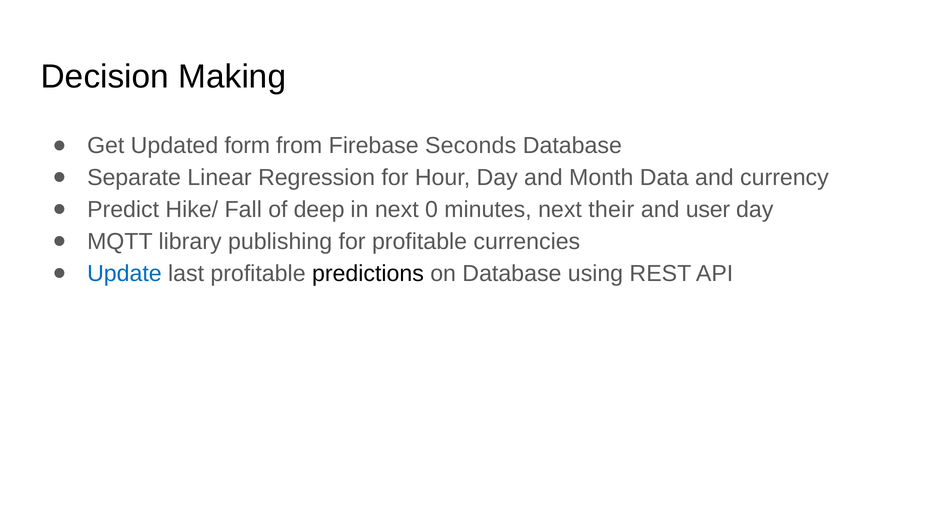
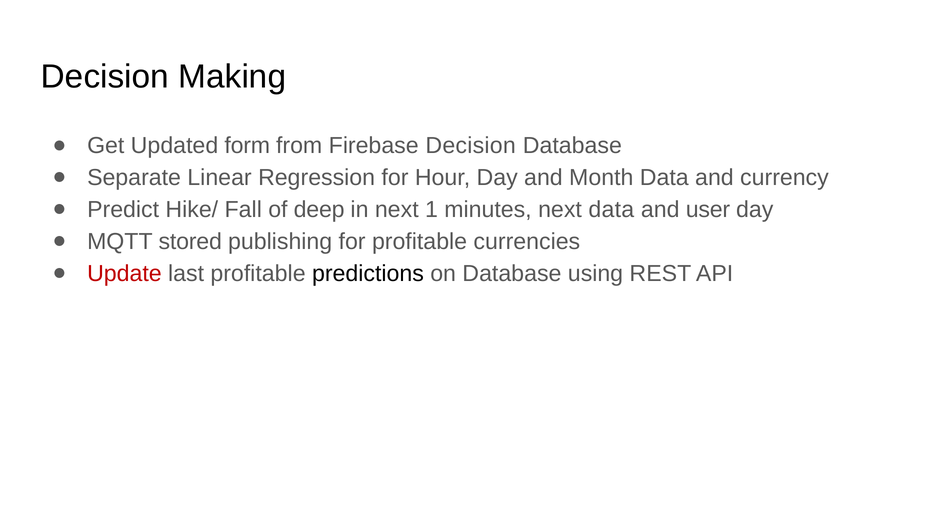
Firebase Seconds: Seconds -> Decision (471, 146)
0: 0 -> 1 (431, 209)
next their: their -> data (611, 209)
library: library -> stored (190, 241)
Update colour: blue -> red (124, 273)
